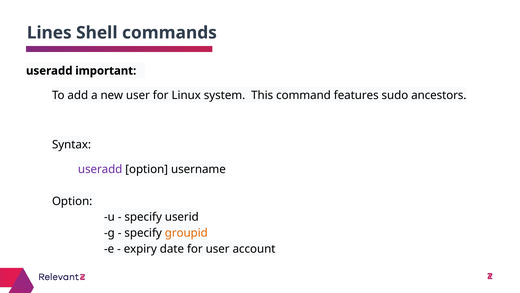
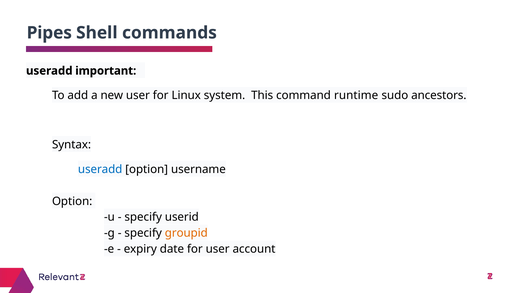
Lines: Lines -> Pipes (49, 33)
features: features -> runtime (356, 95)
useradd colour: purple -> blue (100, 169)
